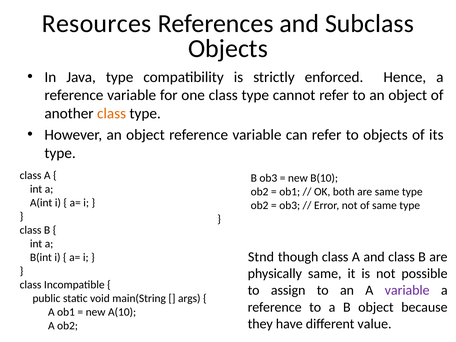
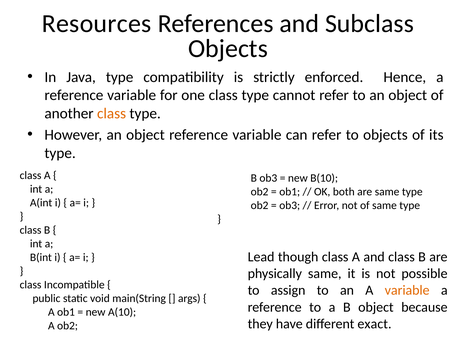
Stnd: Stnd -> Lead (261, 257)
variable colour: purple -> orange (407, 290)
value: value -> exact (375, 324)
